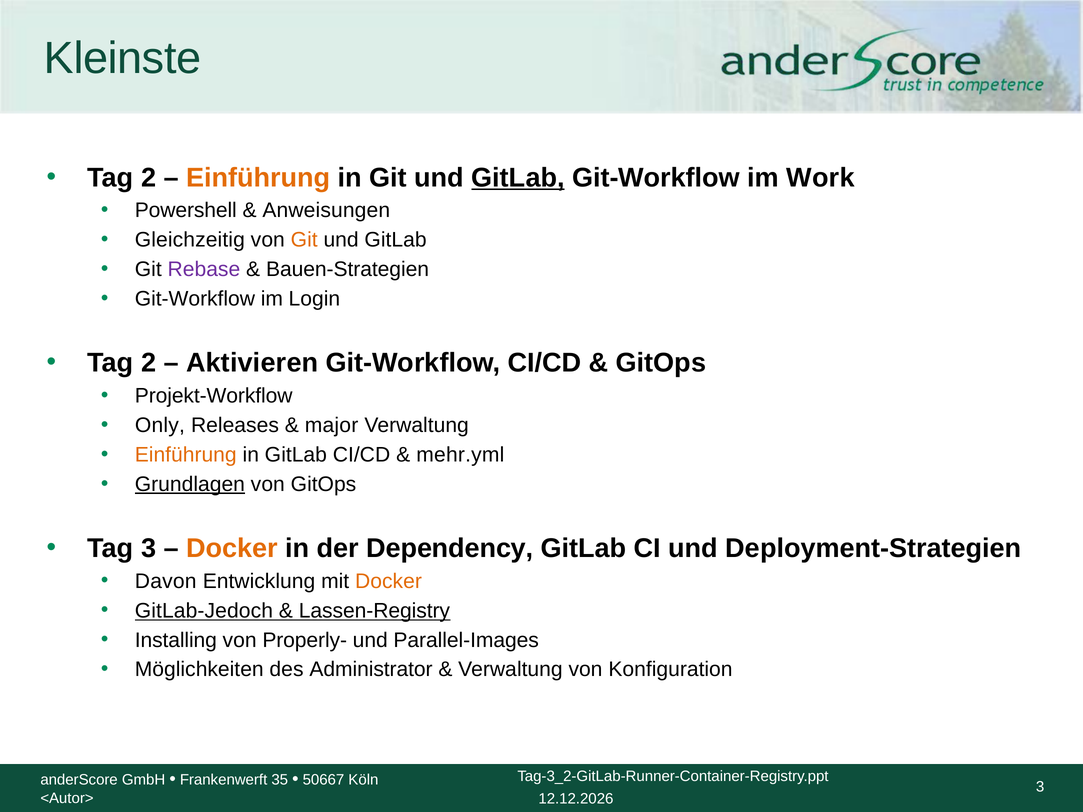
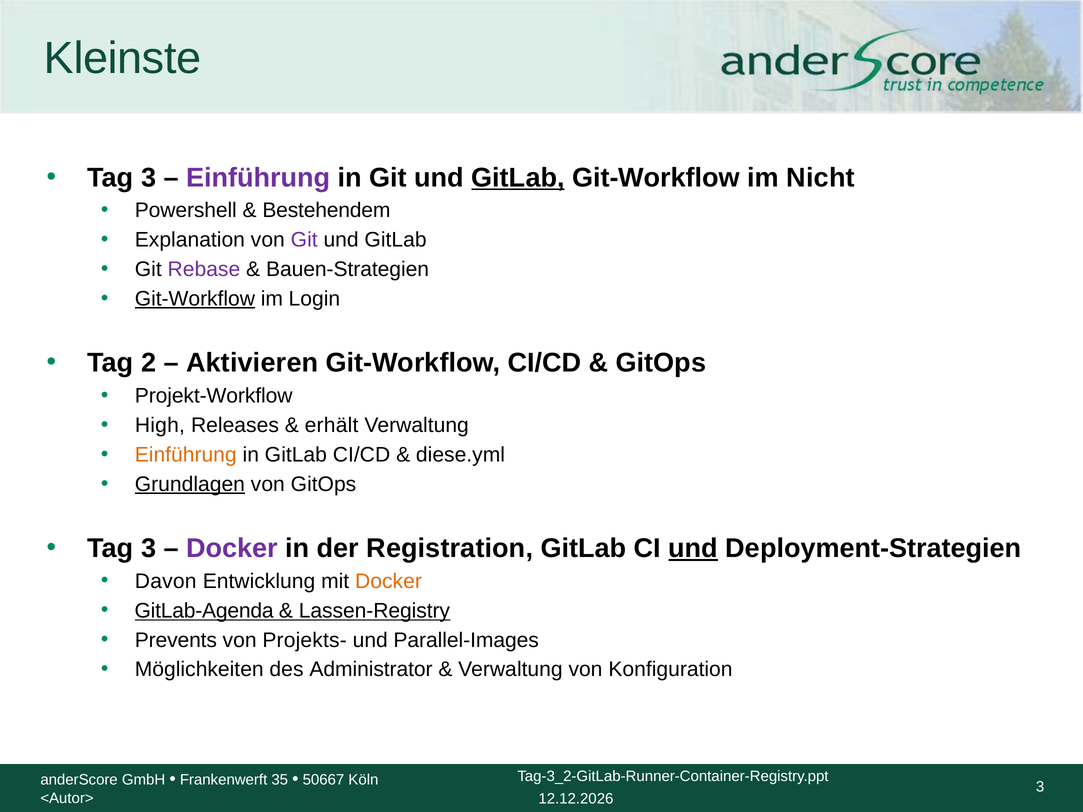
2: 2 -> 3 (149, 178)
Einführung colour: orange -> purple (258, 178)
Work: Work -> Nicht (821, 178)
Anweisungen: Anweisungen -> Bestehendem (326, 210)
Gleichzeitig: Gleichzeitig -> Explanation (190, 240)
Git colour: orange -> purple (304, 240)
Git-Workflow underline: none -> present (195, 299)
Only: Only -> High (160, 425)
major: major -> erhält (332, 425)
mehr.yml: mehr.yml -> diese.yml (460, 455)
Docker colour: orange -> purple (232, 549)
Dependency: Dependency -> Registration (450, 549)
und underline: none -> present (693, 549)
GitLab-Jedoch: GitLab-Jedoch -> GitLab-Agenda (204, 611)
Installing: Installing -> Prevents (176, 640)
Properly-: Properly- -> Projekts- (305, 640)
